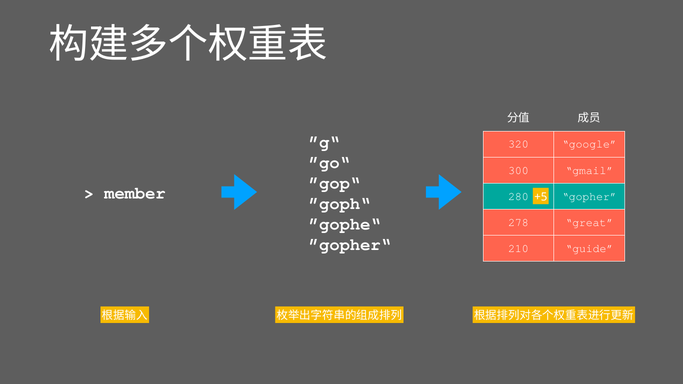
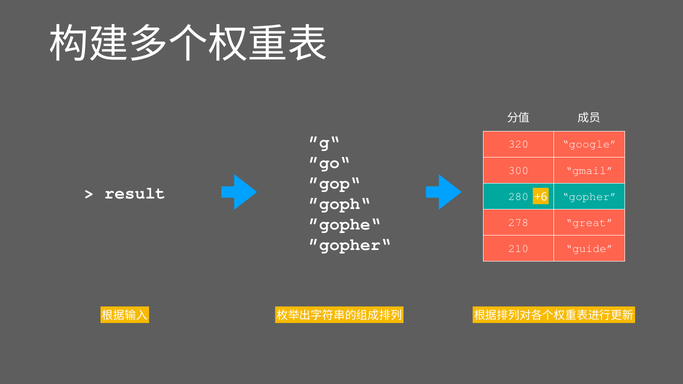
member: member -> result (135, 193)
+5: +5 -> +6 (541, 197)
